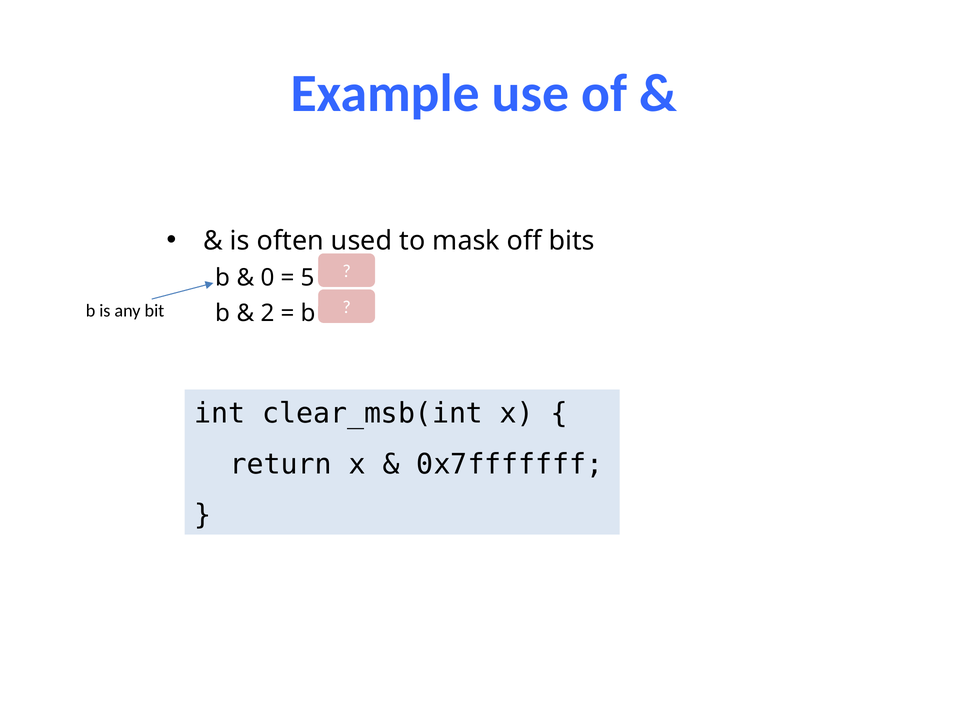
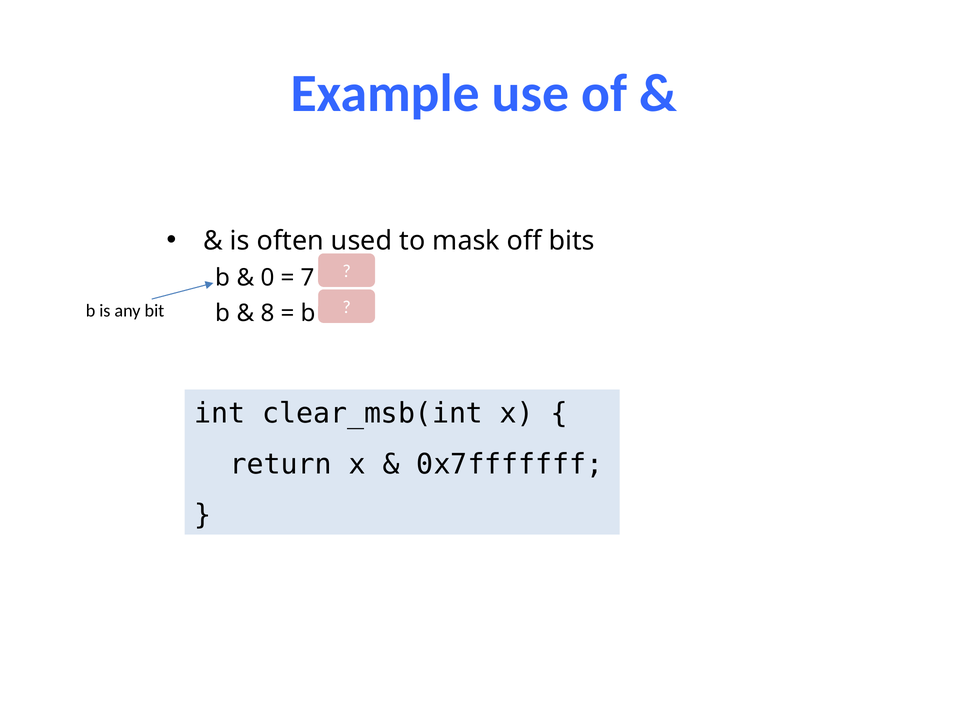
5: 5 -> 7 (308, 278)
2: 2 -> 8 (267, 313)
